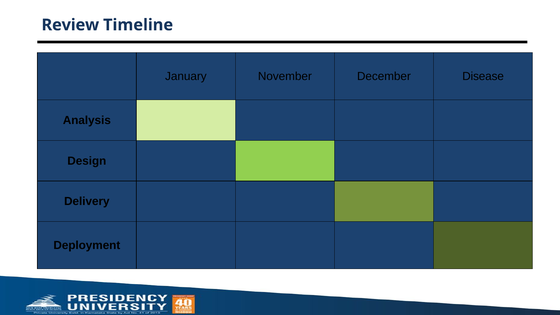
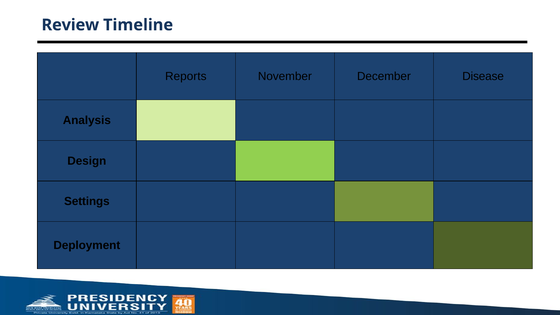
January: January -> Reports (186, 76)
Delivery: Delivery -> Settings (87, 201)
